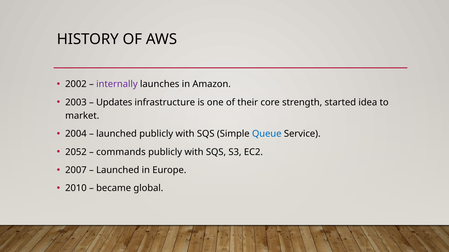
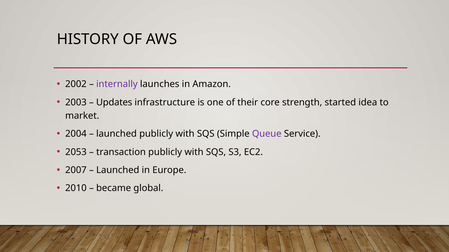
Queue colour: blue -> purple (267, 134)
2052: 2052 -> 2053 (76, 152)
commands: commands -> transaction (121, 152)
